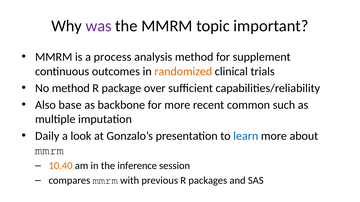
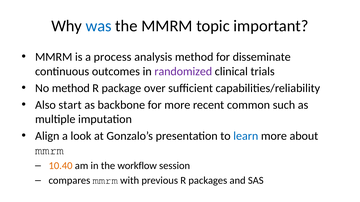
was colour: purple -> blue (99, 26)
supplement: supplement -> disseminate (262, 57)
randomized colour: orange -> purple (183, 71)
base: base -> start (70, 105)
Daily: Daily -> Align (47, 136)
inference: inference -> workflow (137, 166)
